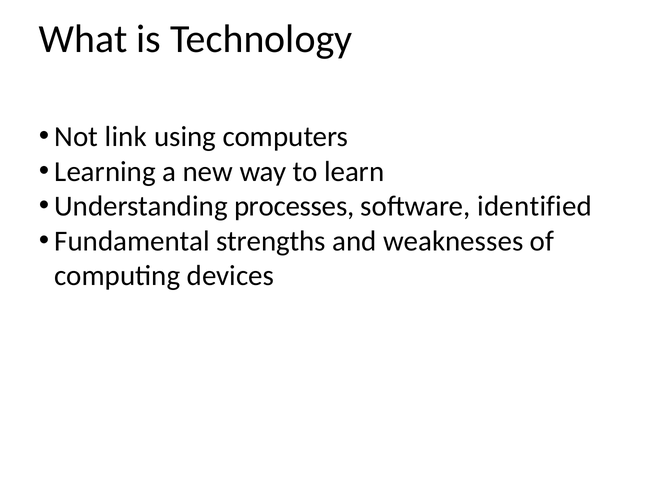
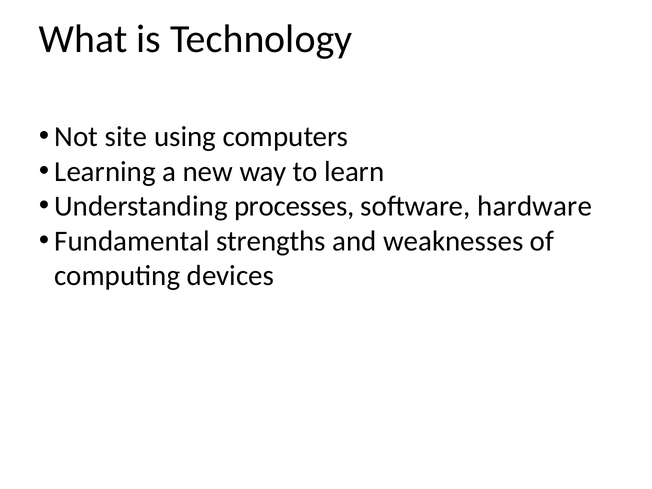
link: link -> site (126, 137)
identified: identified -> hardware (535, 206)
